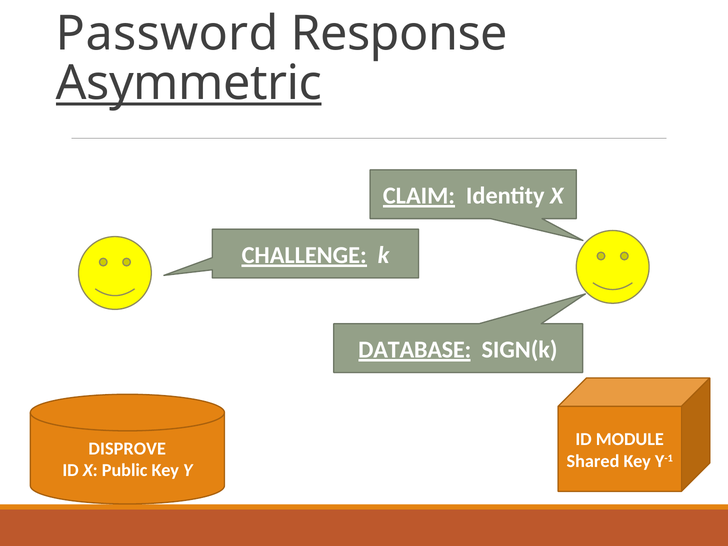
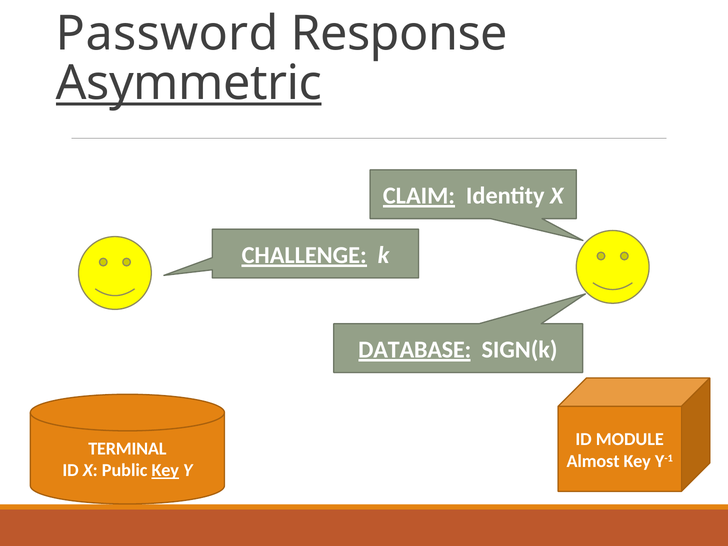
DISPROVE: DISPROVE -> TERMINAL (127, 449)
Shared: Shared -> Almost (593, 461)
Key underline: none -> present (165, 470)
